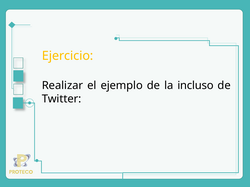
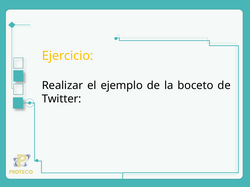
incluso: incluso -> boceto (195, 86)
